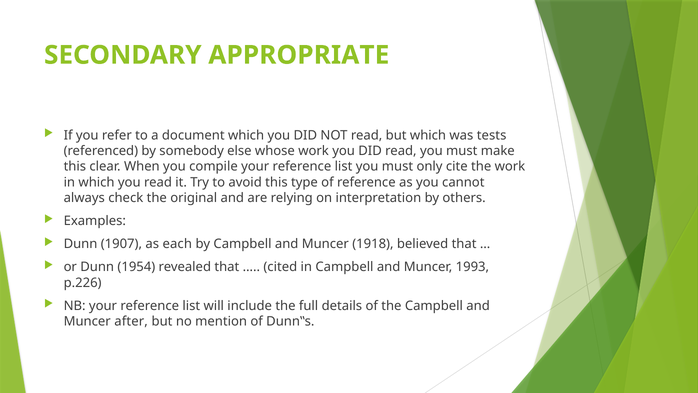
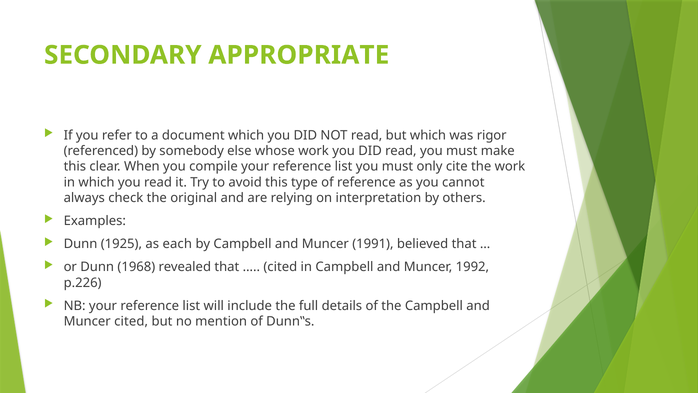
tests: tests -> rigor (492, 135)
1907: 1907 -> 1925 (121, 244)
1918: 1918 -> 1991 (373, 244)
1954: 1954 -> 1968 (136, 267)
1993: 1993 -> 1992 (472, 267)
Muncer after: after -> cited (131, 321)
